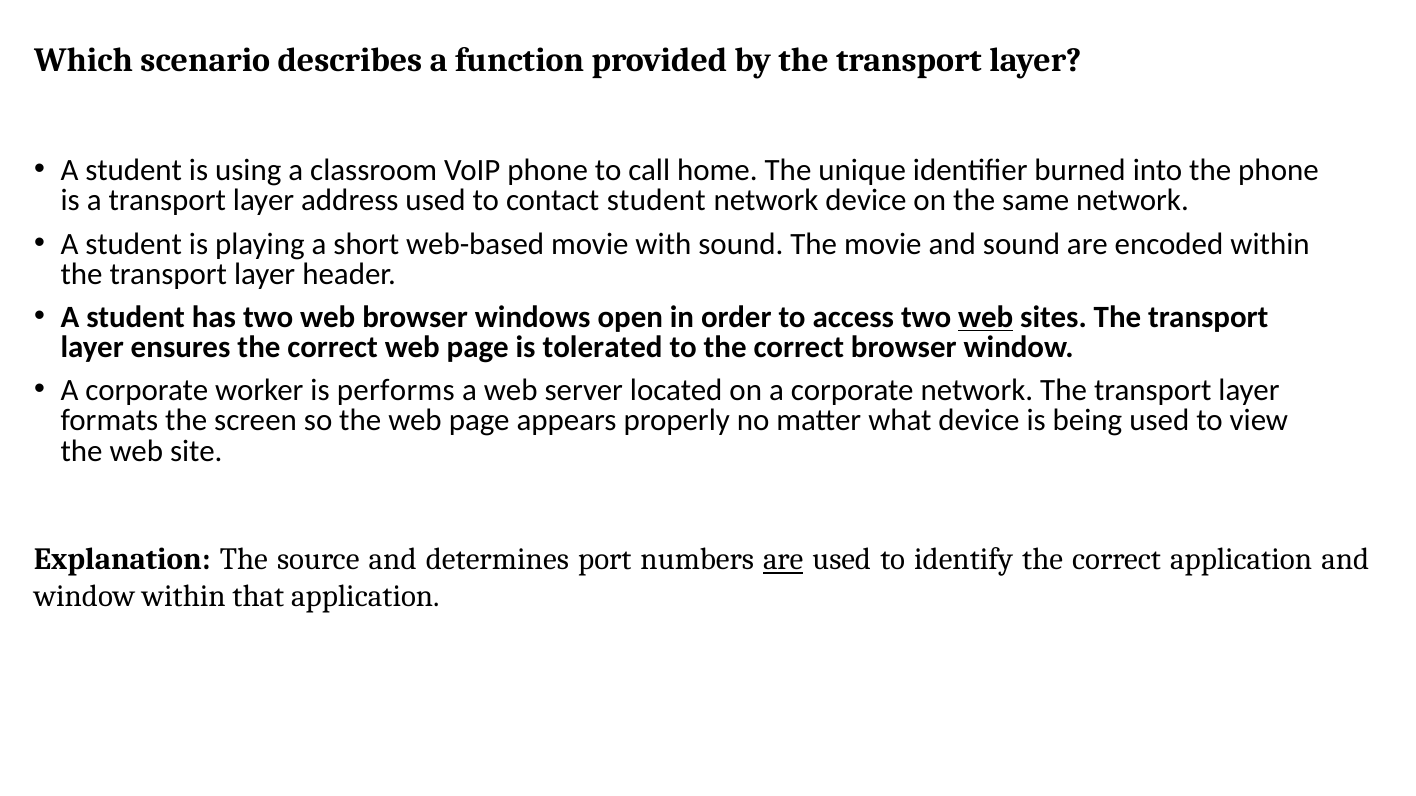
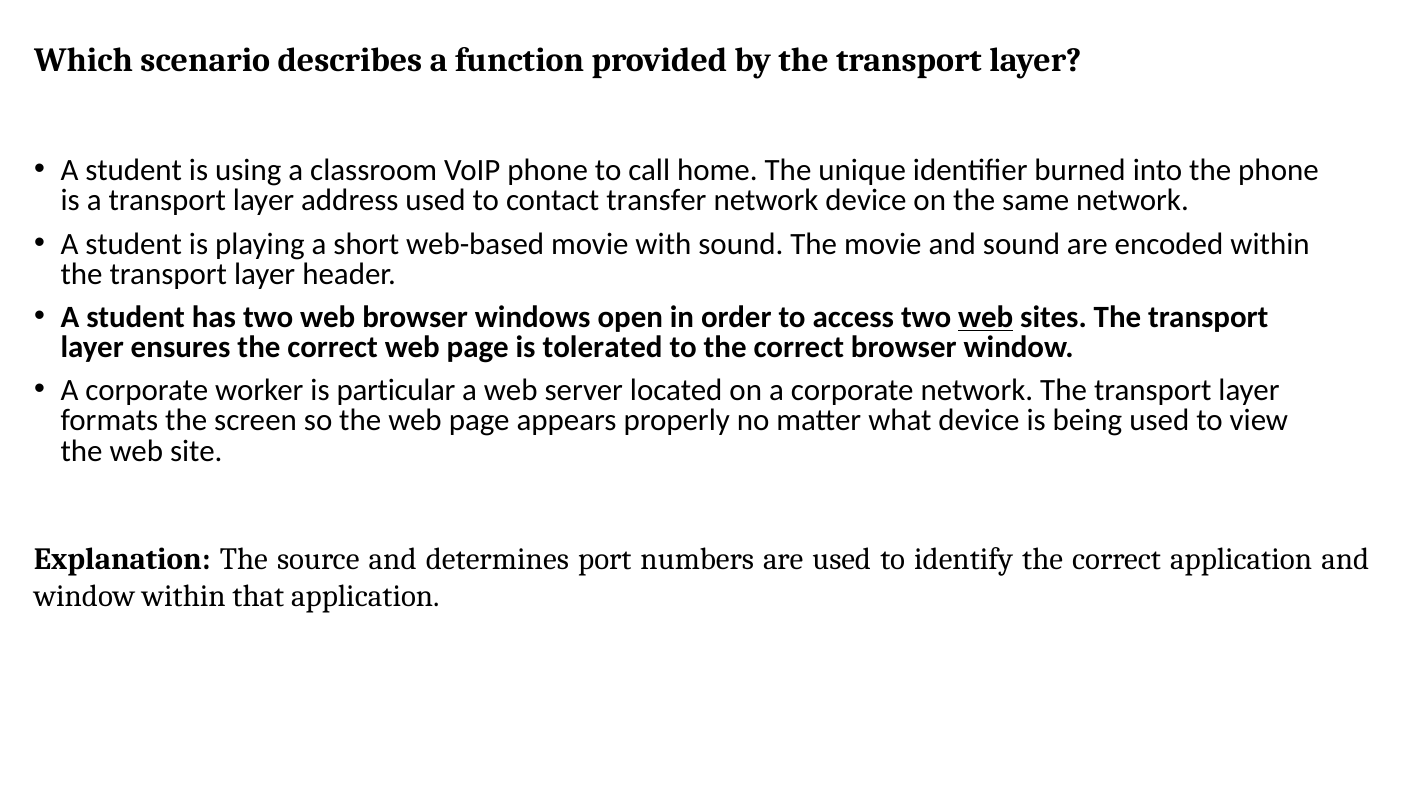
contact student: student -> transfer (656, 201)
performs: performs -> particular (396, 391)
are underline: present -> none (783, 560)
